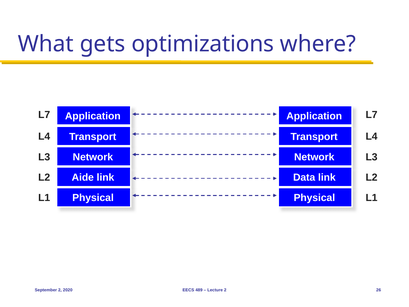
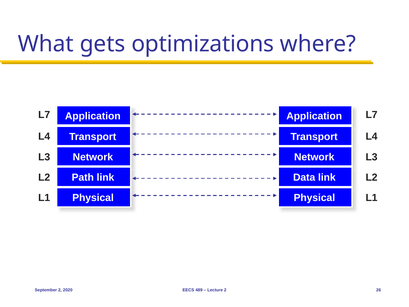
Aide: Aide -> Path (83, 177)
